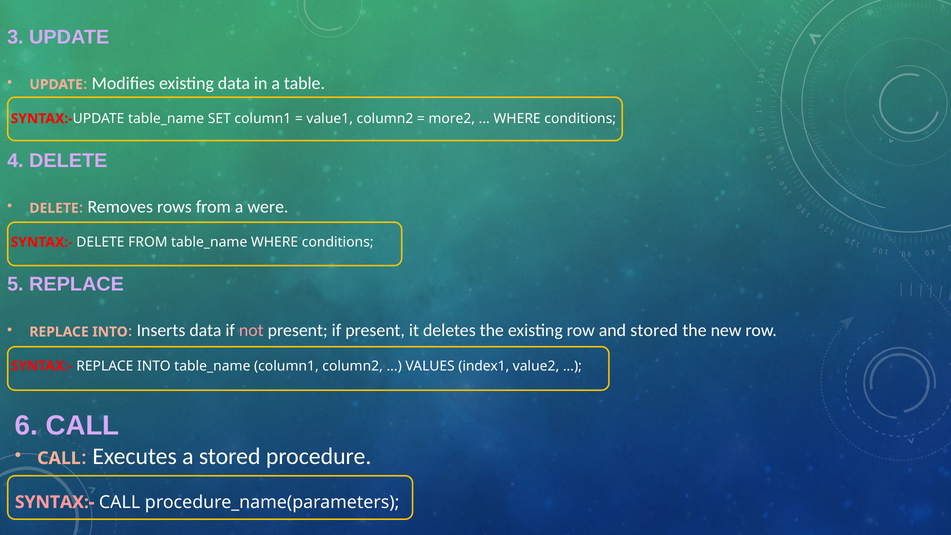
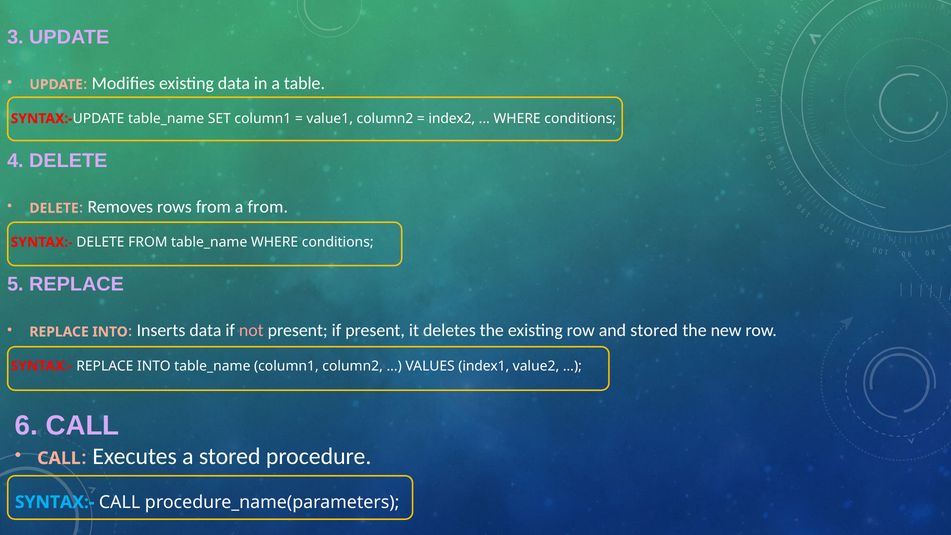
more2: more2 -> index2 (452, 119)
a were: were -> from (268, 207)
SYNTAX:- colour: pink -> light blue (55, 502)
